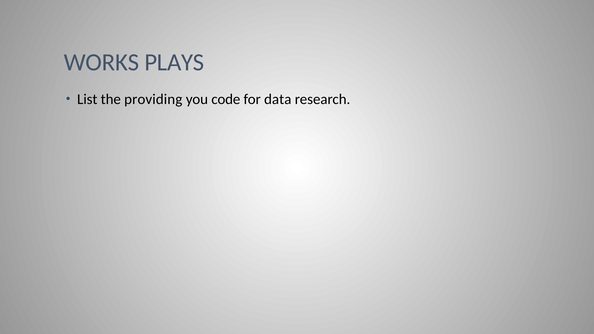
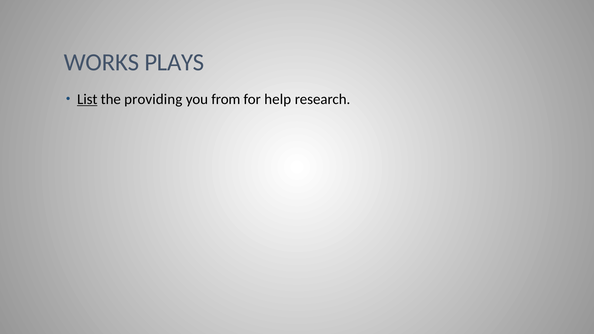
List underline: none -> present (87, 99)
code: code -> from (226, 99)
data: data -> help (278, 99)
